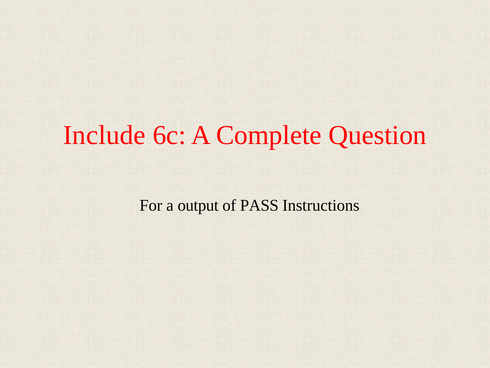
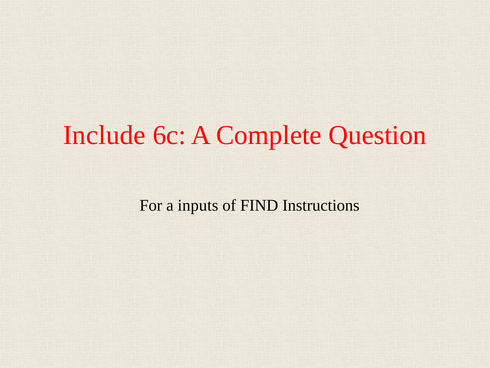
output: output -> inputs (198, 205)
PASS: PASS -> FIND (259, 205)
